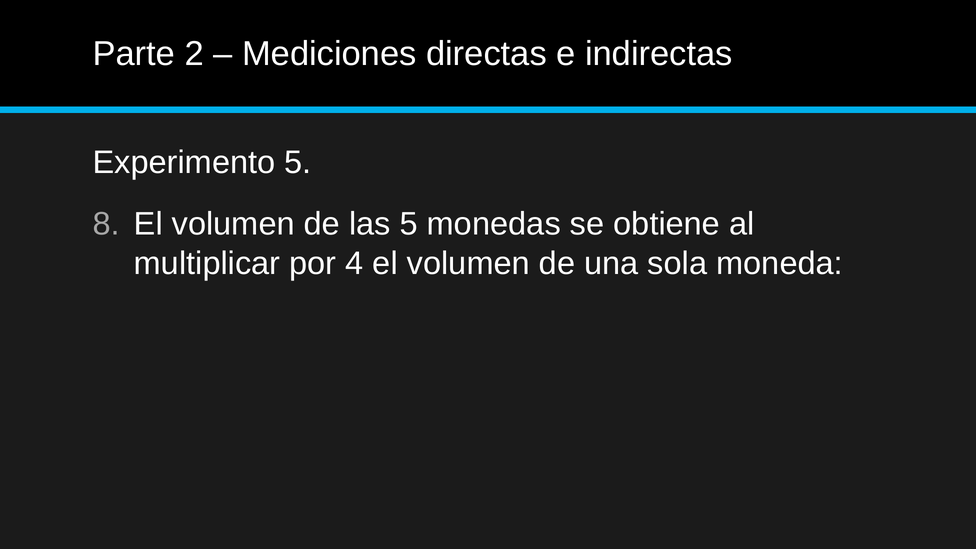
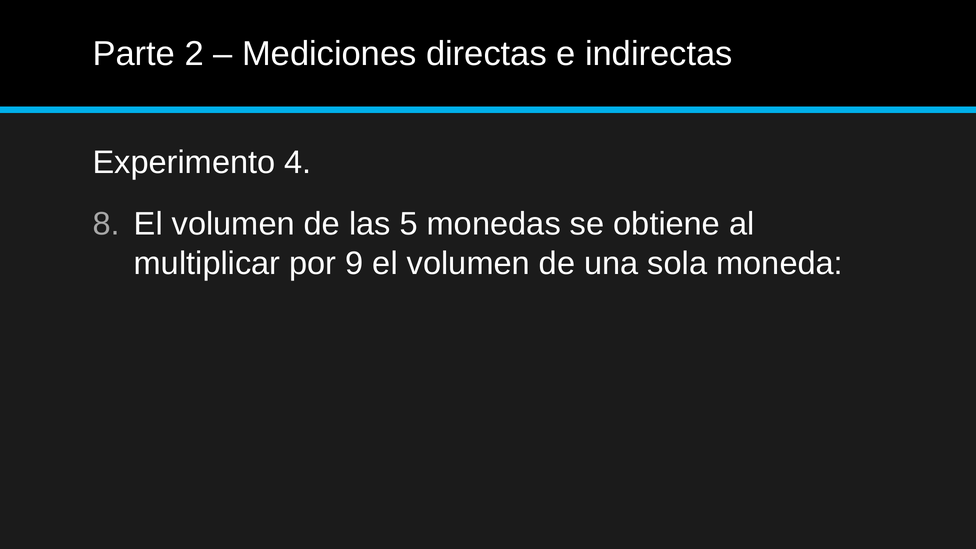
Experimento 5: 5 -> 4 (298, 163)
4: 4 -> 9 (354, 263)
